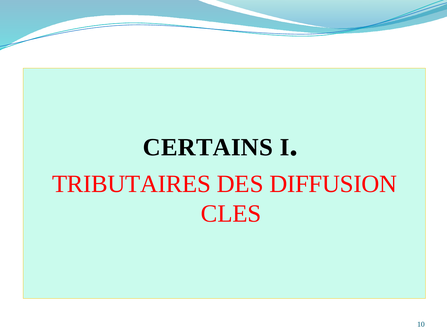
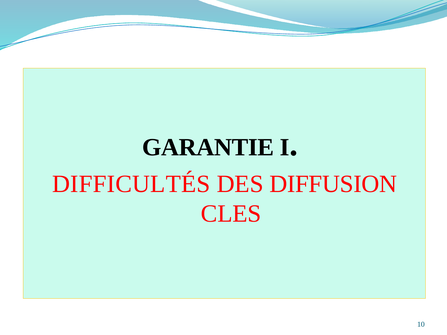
CERTAINS: CERTAINS -> GARANTIE (208, 148)
TRIBUTAIRES: TRIBUTAIRES -> DIFFICULTÉS (131, 184)
